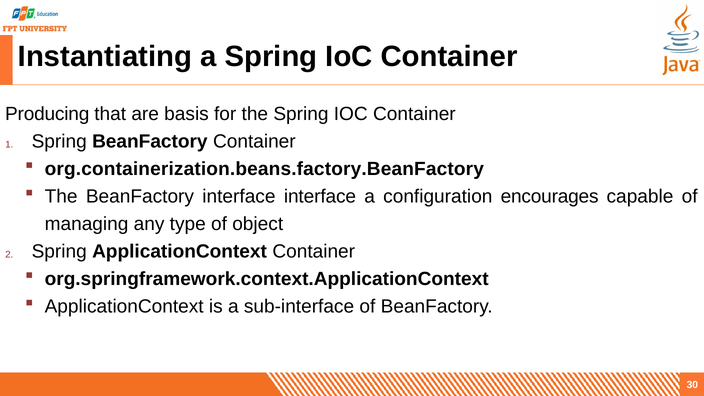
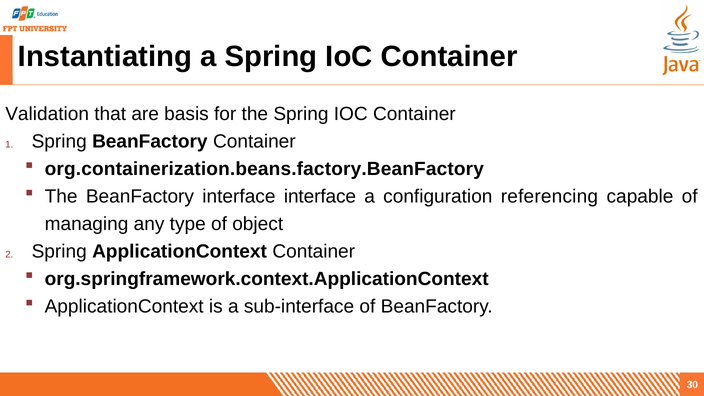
Producing: Producing -> Validation (47, 114)
encourages: encourages -> referencing (549, 197)
